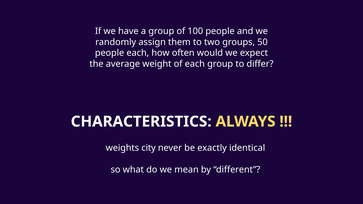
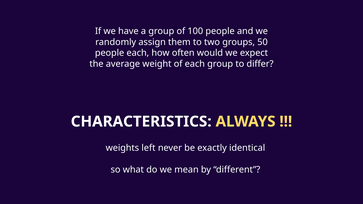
city: city -> left (148, 148)
